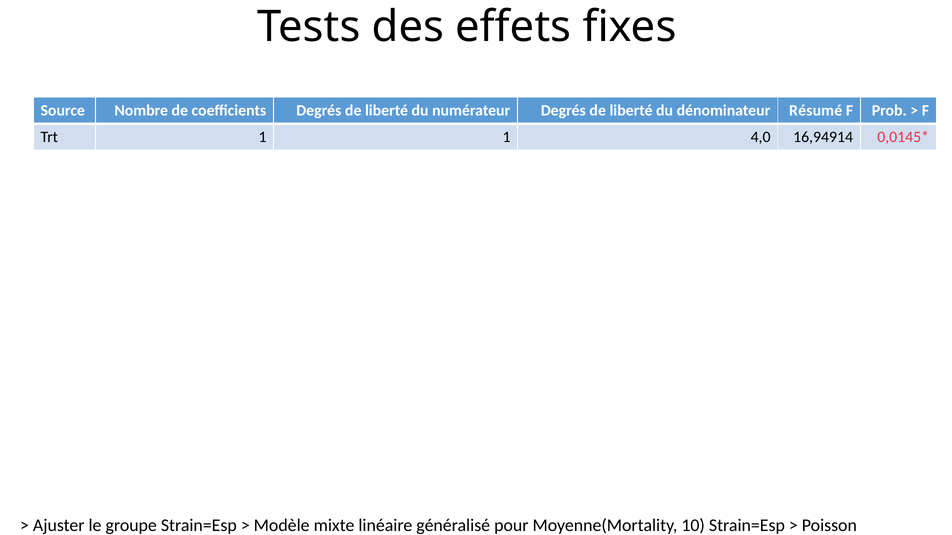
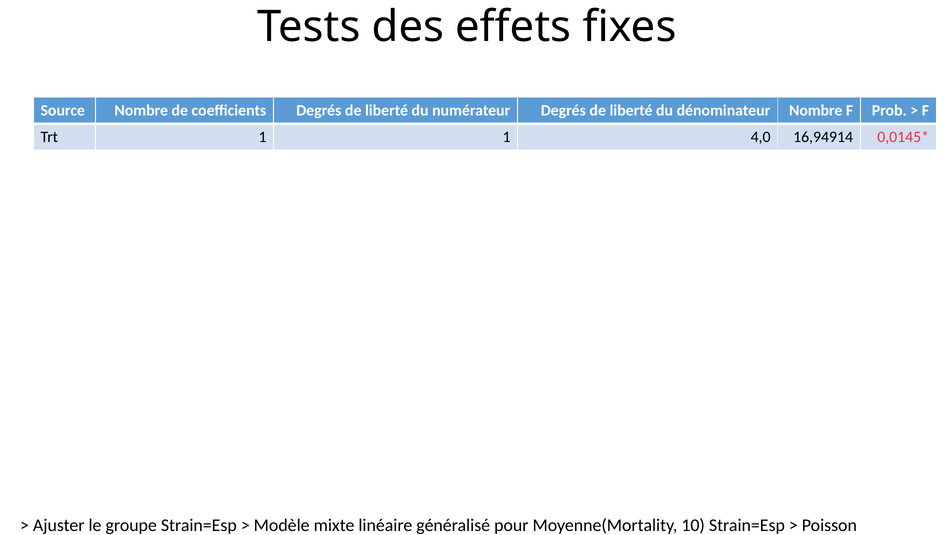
dénominateur Résumé: Résumé -> Nombre (816, 111)
